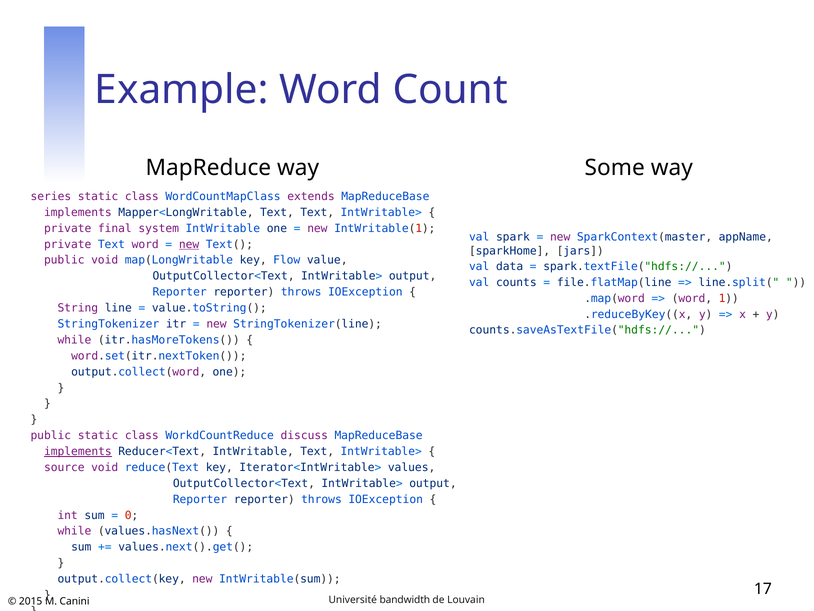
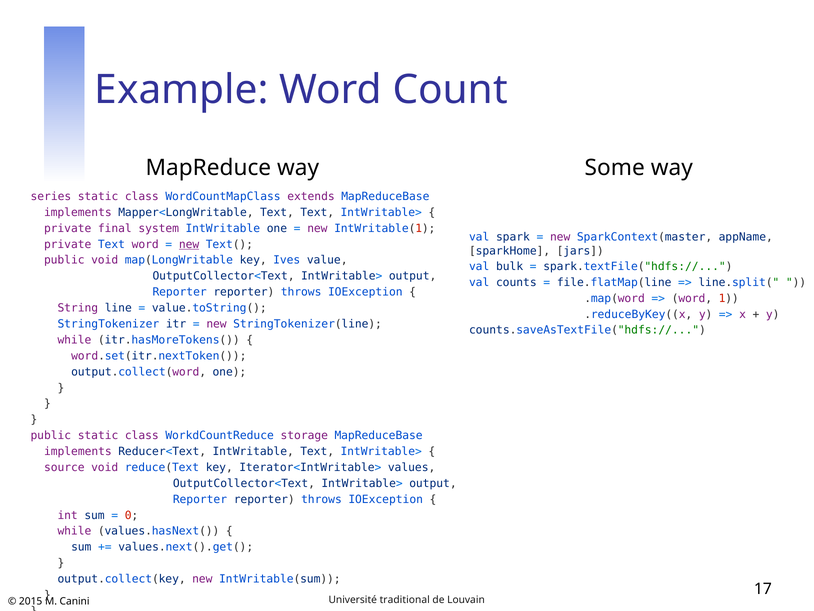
Flow: Flow -> Ives (287, 260)
data: data -> bulk (510, 266)
discuss: discuss -> storage (304, 435)
implements underline: present -> none (78, 451)
bandwidth: bandwidth -> traditional (405, 599)
